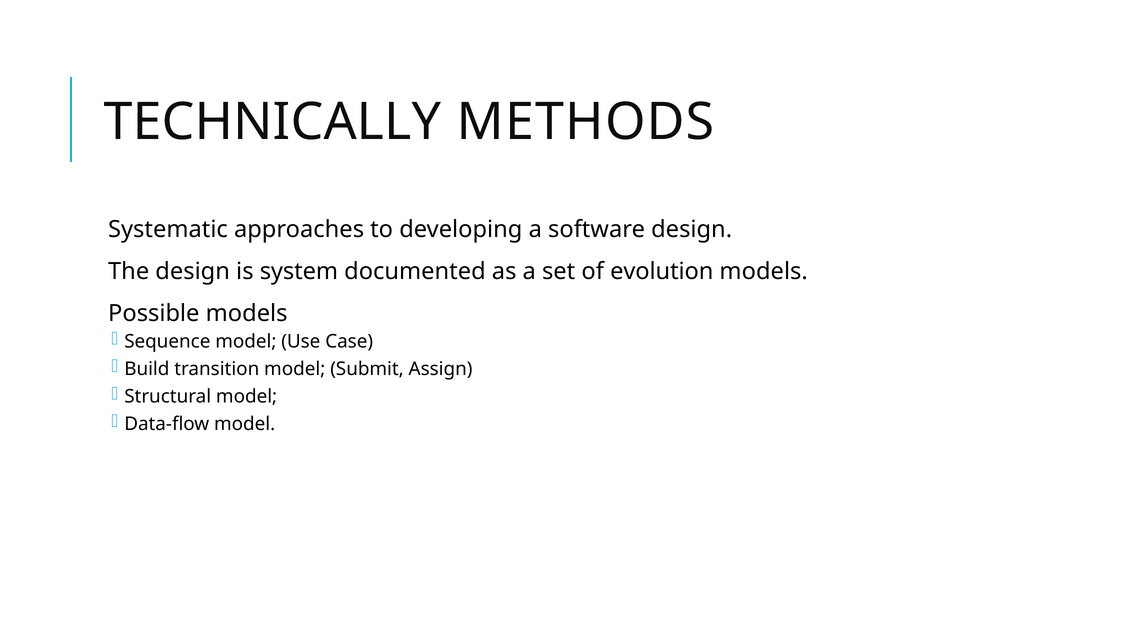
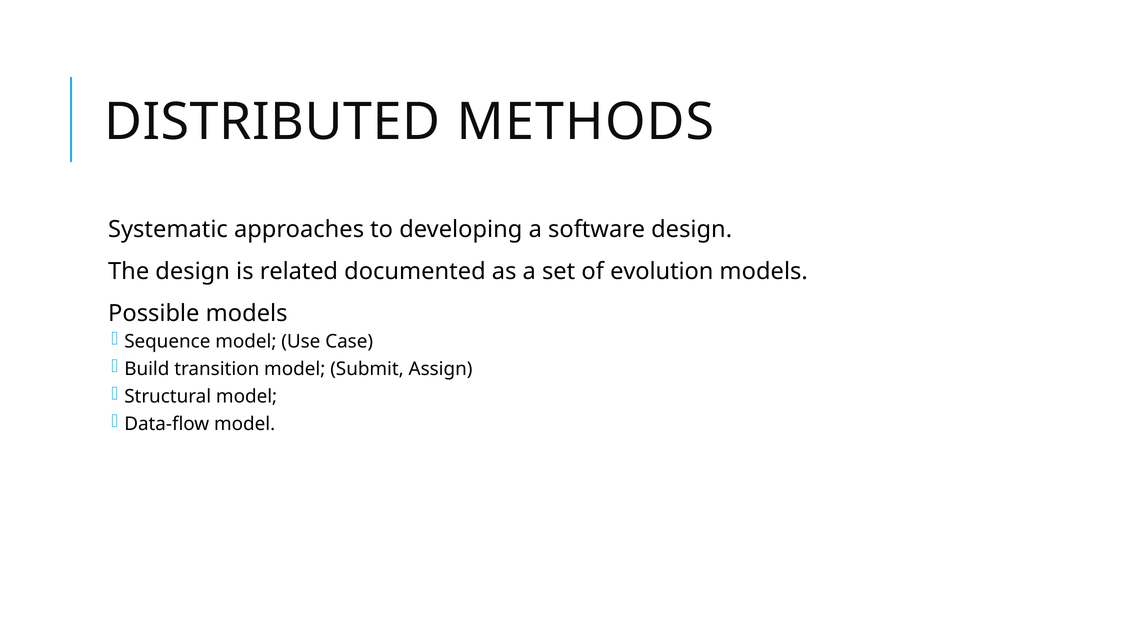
TECHNICALLY: TECHNICALLY -> DISTRIBUTED (272, 122)
system: system -> related (299, 272)
